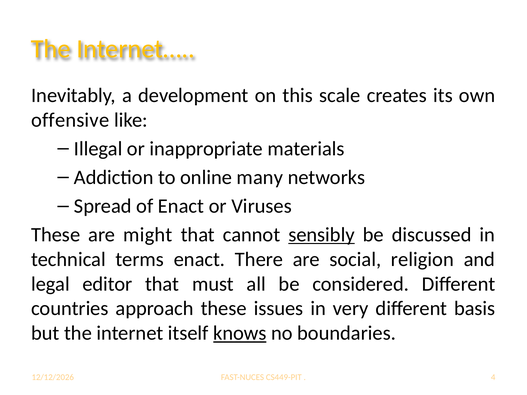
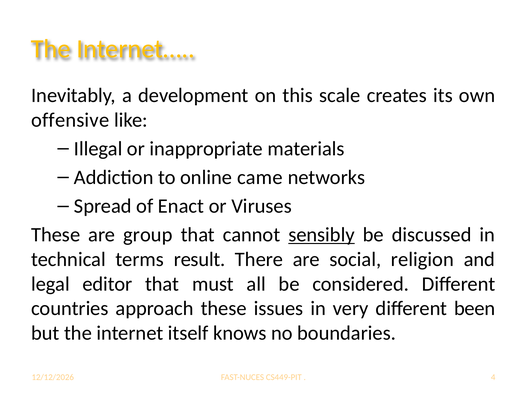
many: many -> came (260, 177)
might: might -> group (148, 235)
terms enact: enact -> result (200, 259)
basis: basis -> been (475, 309)
knows underline: present -> none (240, 333)
